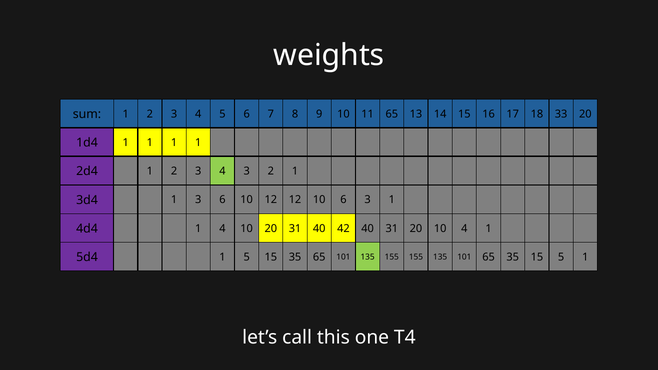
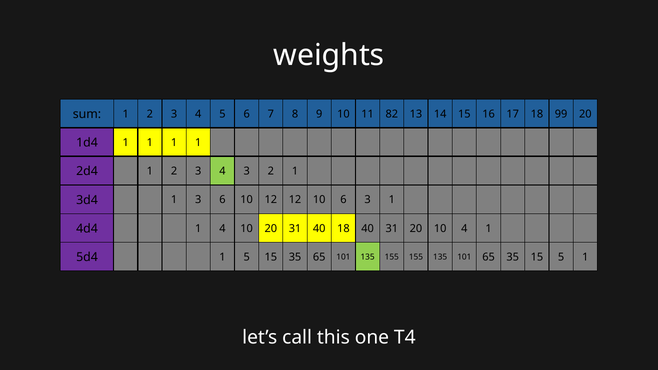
11 65: 65 -> 82 (392, 114)
33: 33 -> 99 (561, 114)
40 42: 42 -> 18 (343, 229)
